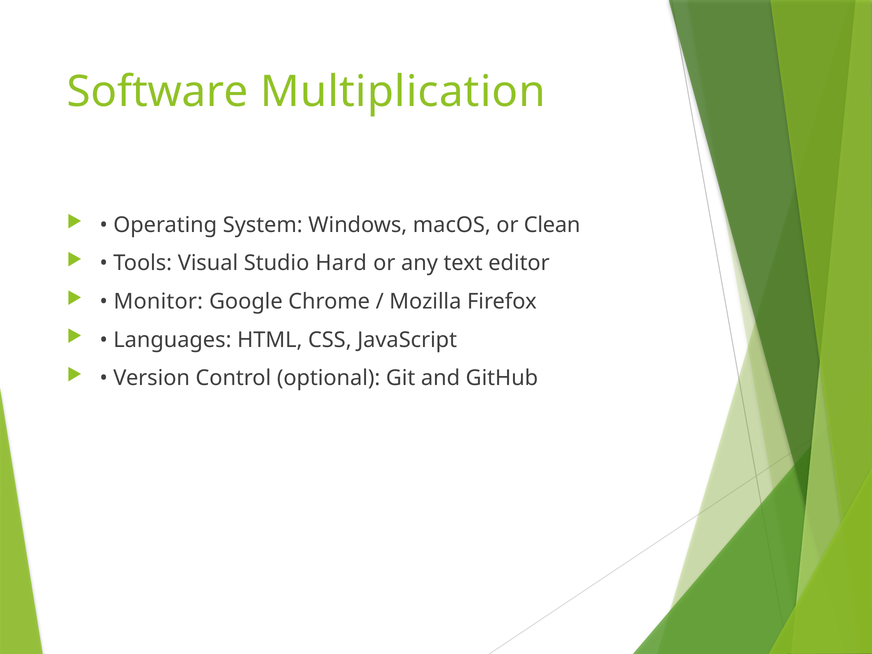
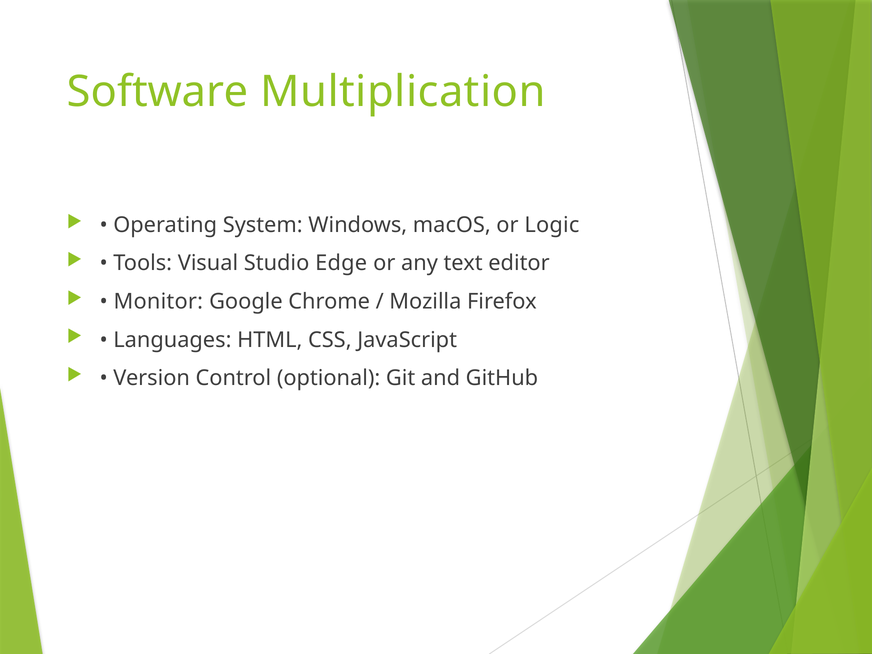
Clean: Clean -> Logic (552, 225)
Hard: Hard -> Edge (341, 263)
